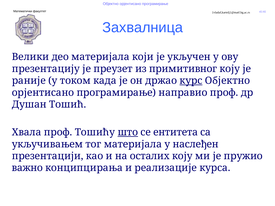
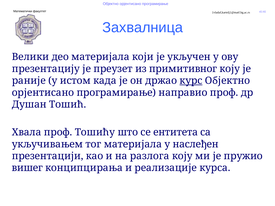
током: током -> истом (75, 81)
што underline: present -> none (128, 132)
осталих: осталих -> разлога (150, 156)
важно: важно -> вишег (27, 168)
